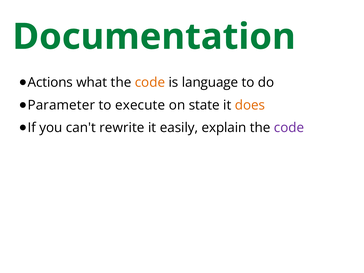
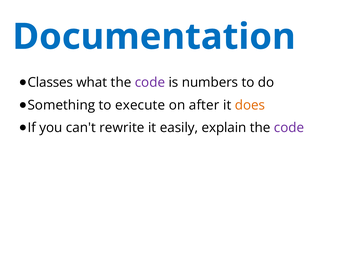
Documentation colour: green -> blue (154, 37)
Actions: Actions -> Classes (50, 83)
code colour: orange -> purple (150, 83)
language: language -> numbers (210, 83)
Parameter: Parameter -> Something (61, 105)
state: state -> after (204, 105)
